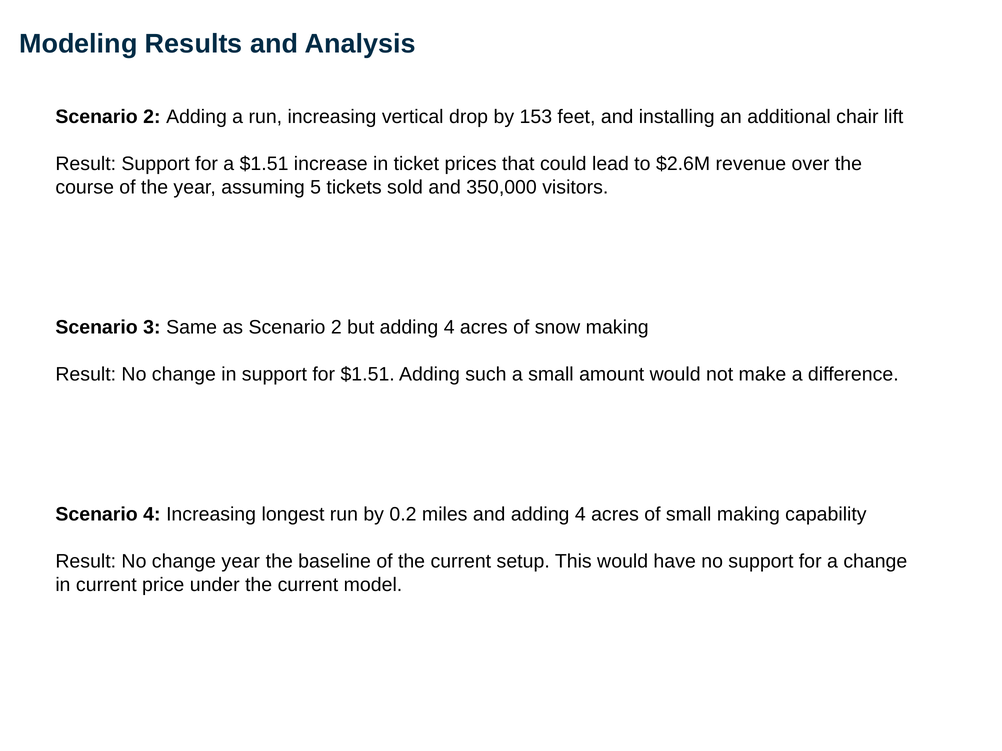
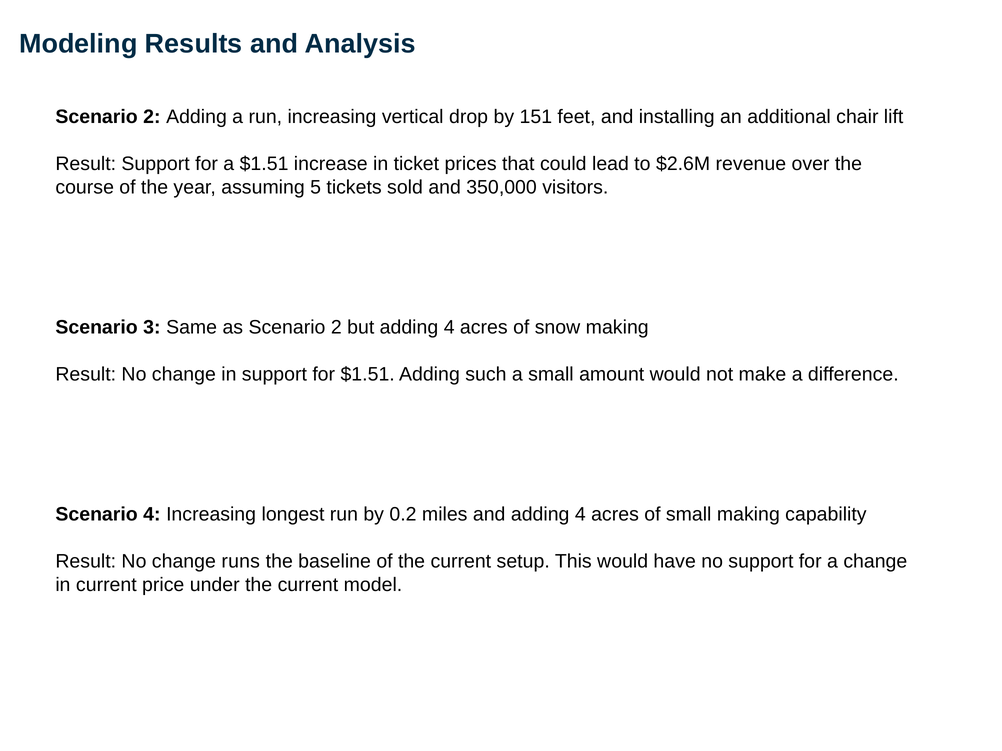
153: 153 -> 151 (536, 117)
change year: year -> runs (241, 562)
